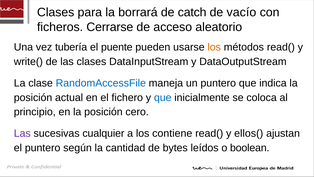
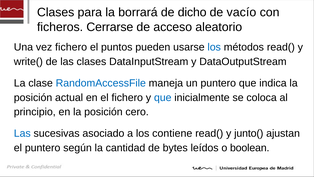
catch: catch -> dicho (192, 12)
vez tubería: tubería -> fichero (71, 47)
puente: puente -> puntos (117, 47)
los colour: orange -> blue (214, 47)
Las colour: purple -> blue (22, 133)
cualquier: cualquier -> asociado (103, 133)
ellos(: ellos( -> junto( (249, 133)
